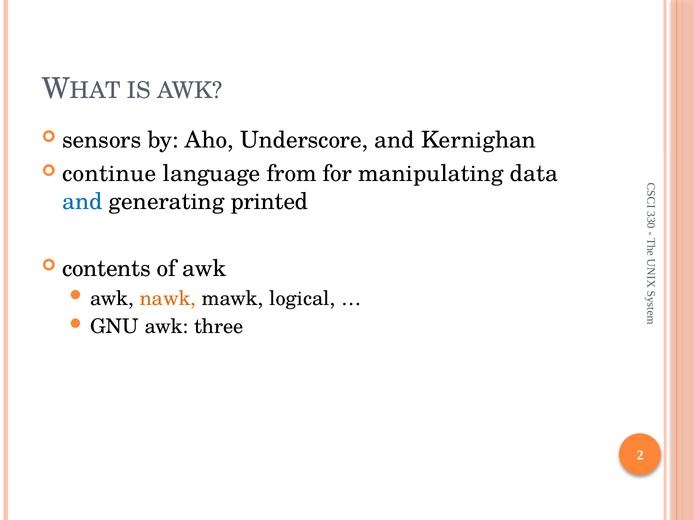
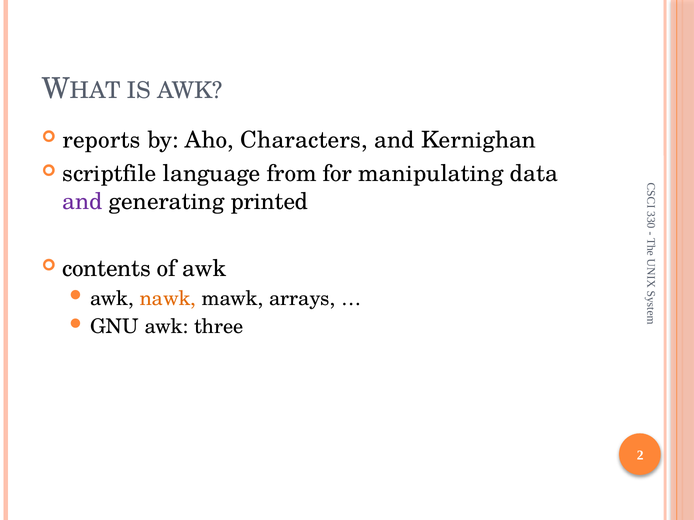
sensors: sensors -> reports (102, 140)
Underscore: Underscore -> Characters (304, 140)
continue: continue -> scriptfile (109, 174)
and colour: blue -> purple (82, 202)
logical: logical -> arrays (302, 299)
